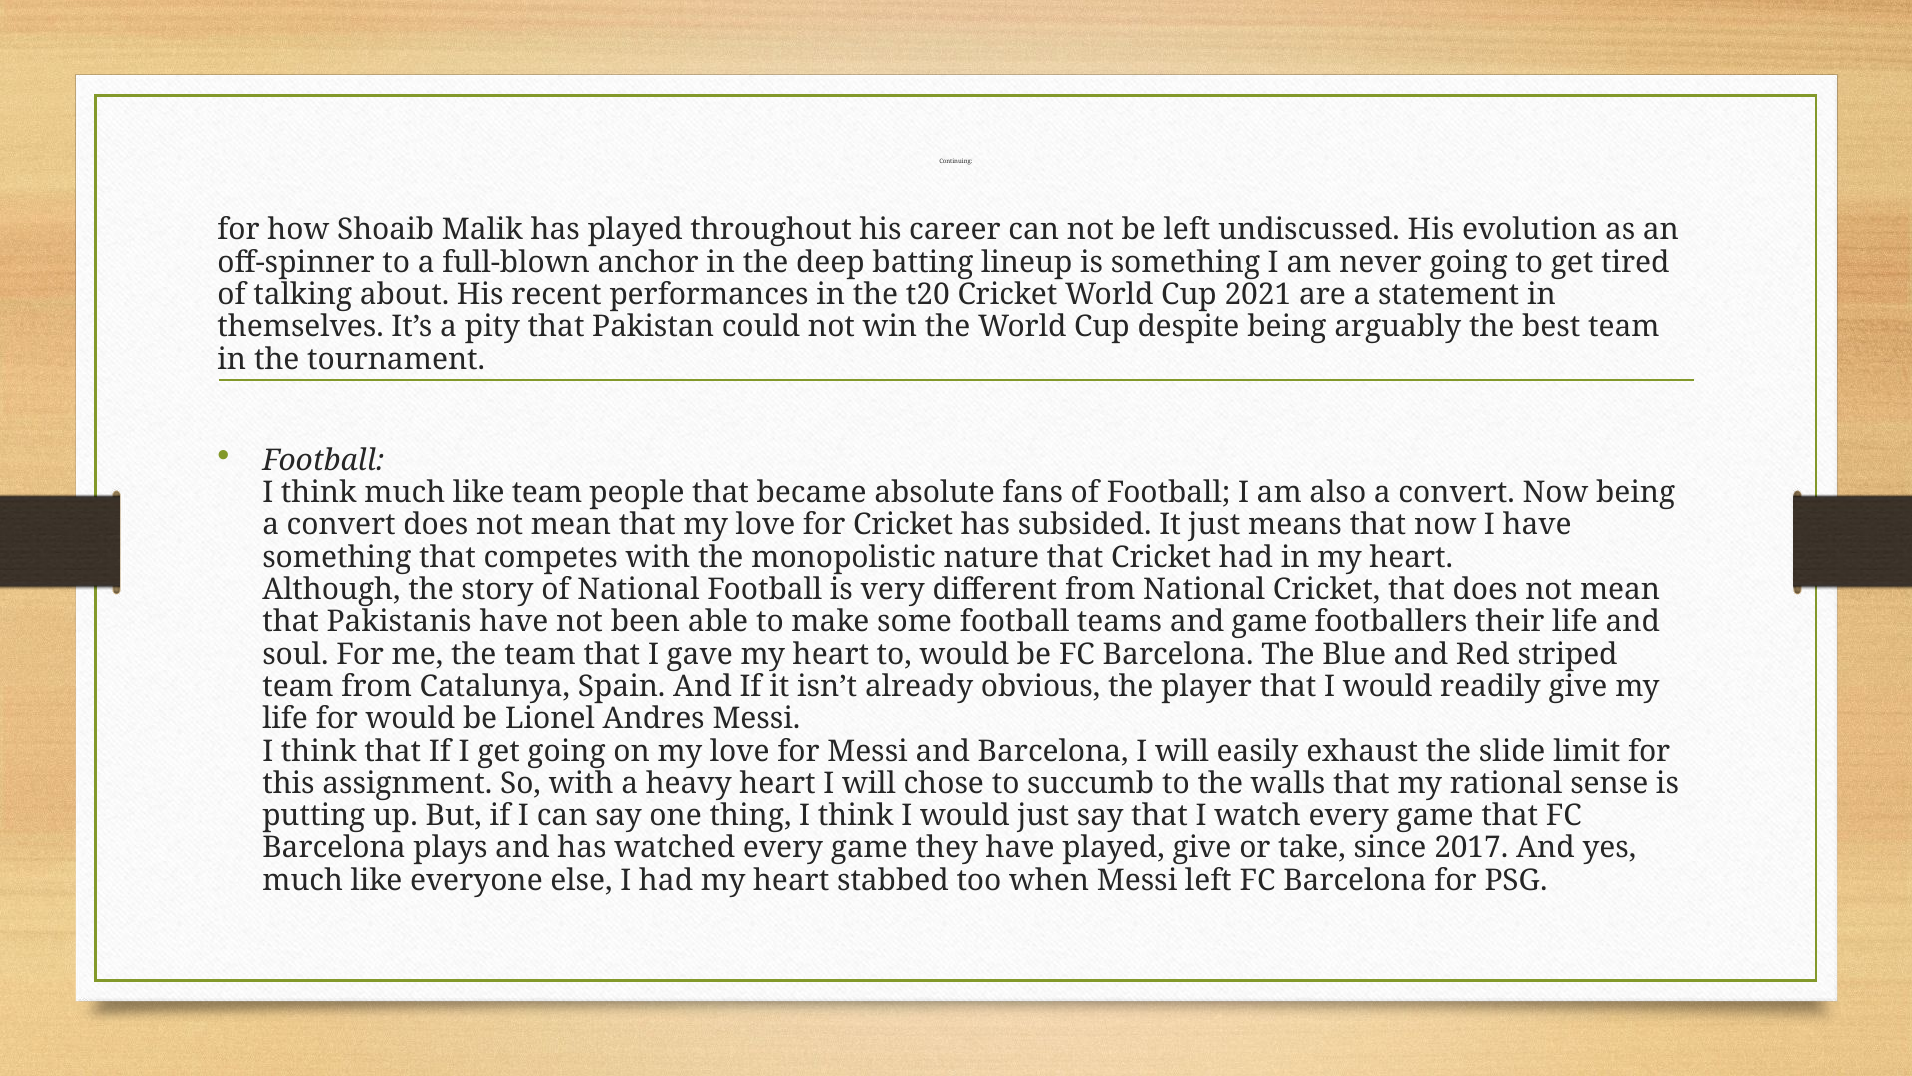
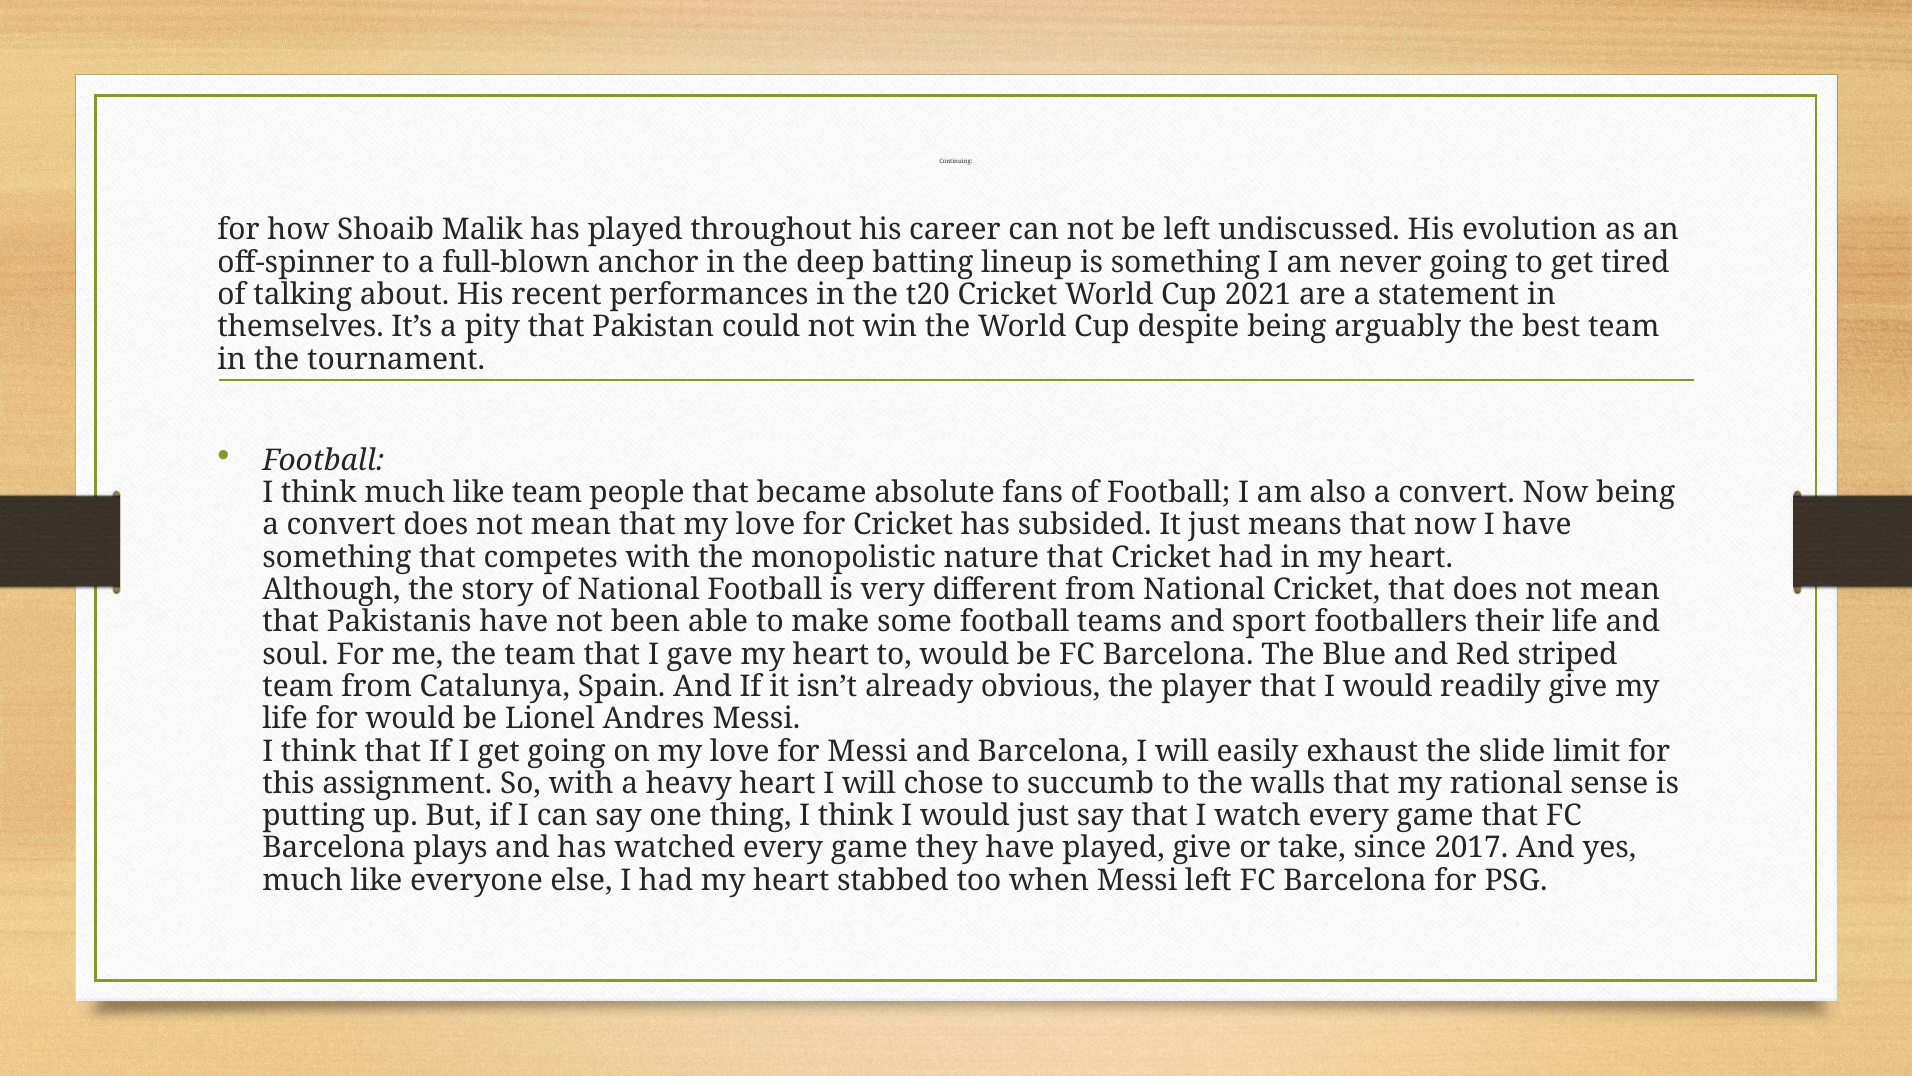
and game: game -> sport (1269, 622)
